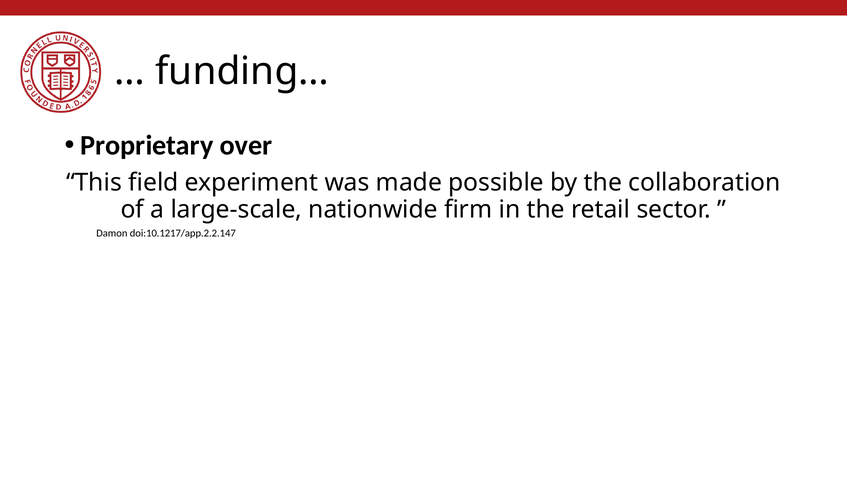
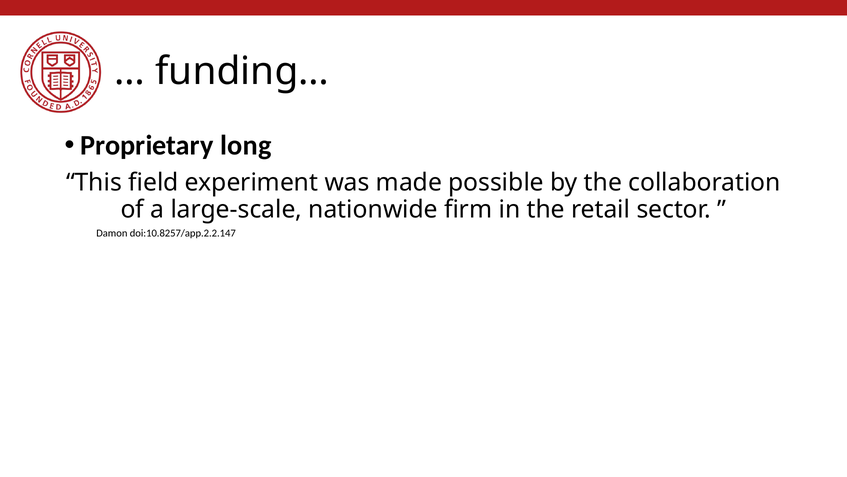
over: over -> long (246, 145)
doi:10.1217/app.2.2.147: doi:10.1217/app.2.2.147 -> doi:10.8257/app.2.2.147 (183, 233)
